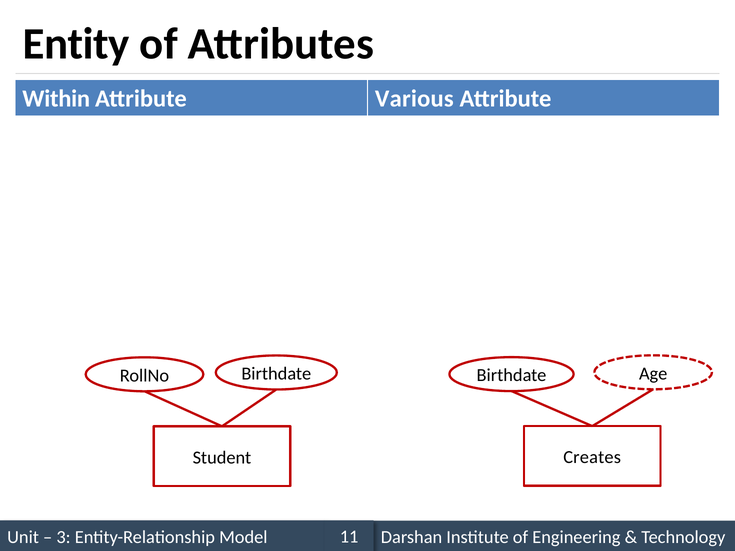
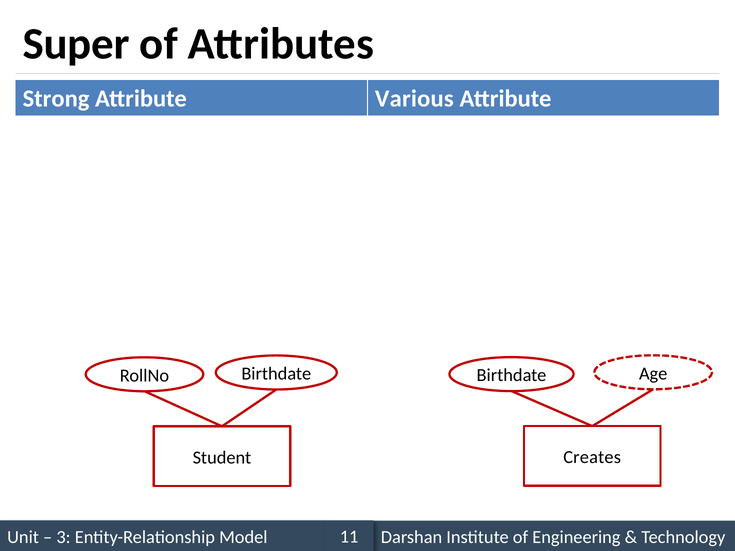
Entity: Entity -> Super (76, 44)
Within: Within -> Strong (56, 98)
